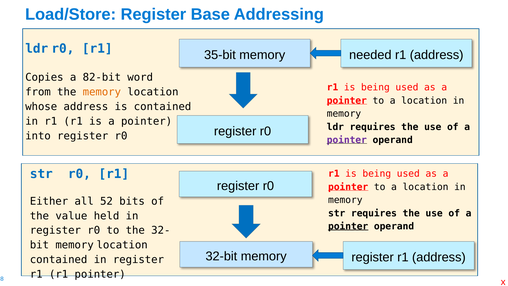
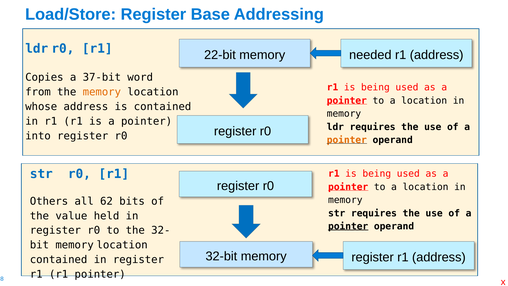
35-bit: 35-bit -> 22-bit (220, 55)
82-bit: 82-bit -> 37-bit (102, 77)
pointer colour: purple -> orange (347, 140)
Either: Either -> Others (49, 201)
52: 52 -> 62 (106, 201)
